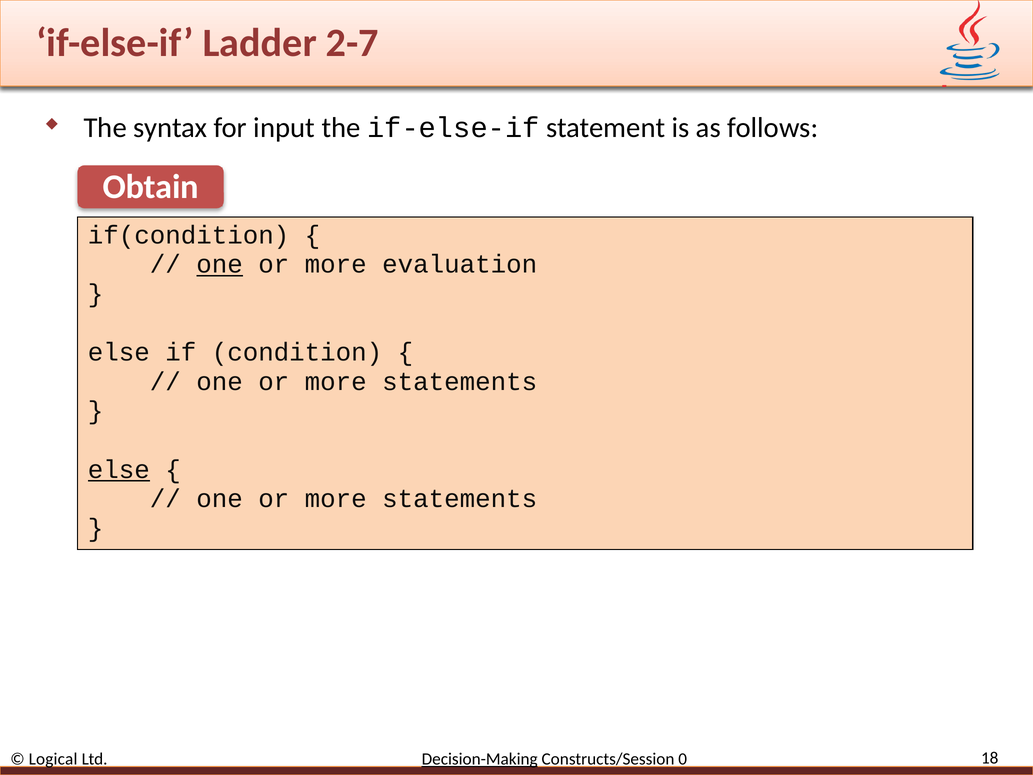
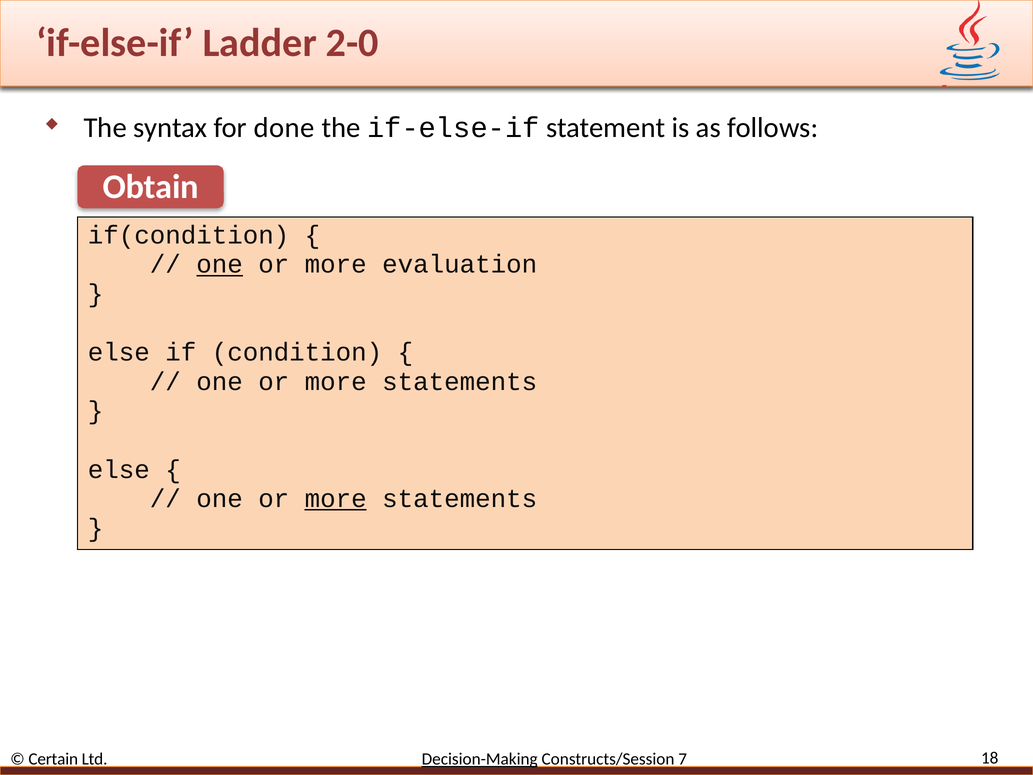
2-7: 2-7 -> 2-0 (352, 43)
input: input -> done (284, 128)
else underline: present -> none (119, 469)
more underline: none -> present (336, 499)
Logical: Logical -> Certain (53, 759)
0: 0 -> 7 (683, 759)
